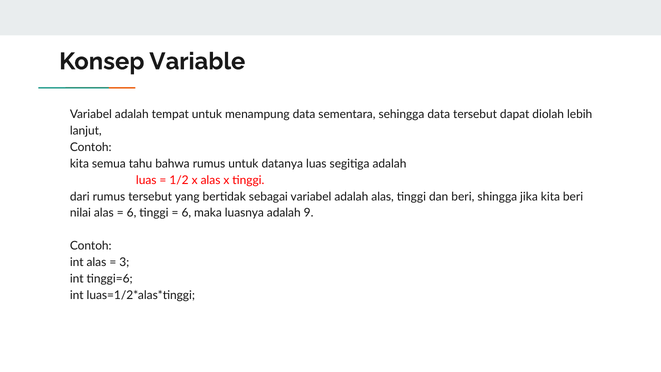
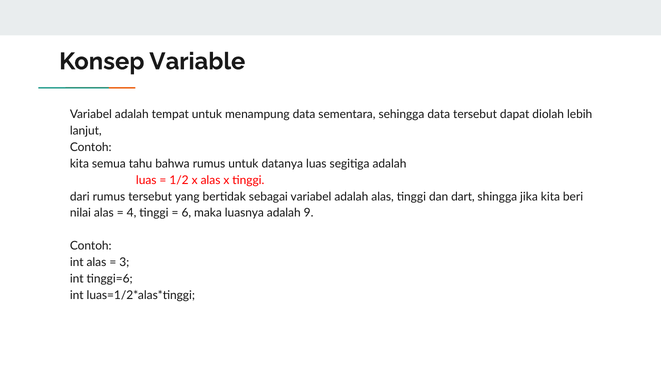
dan beri: beri -> dart (463, 196)
6: 6 -> 4 (132, 213)
